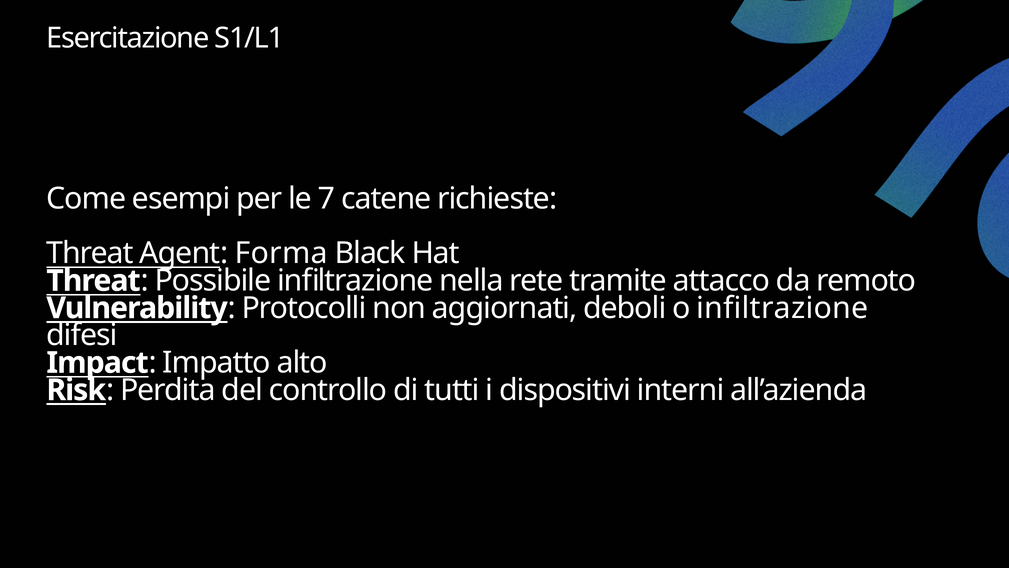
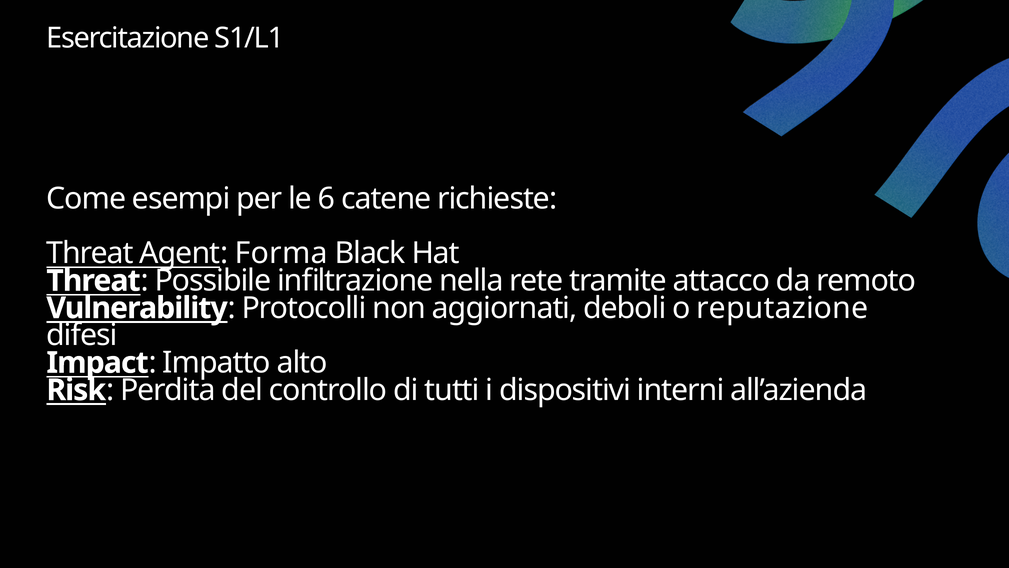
7: 7 -> 6 (327, 199)
o infiltrazione: infiltrazione -> reputazione (782, 308)
